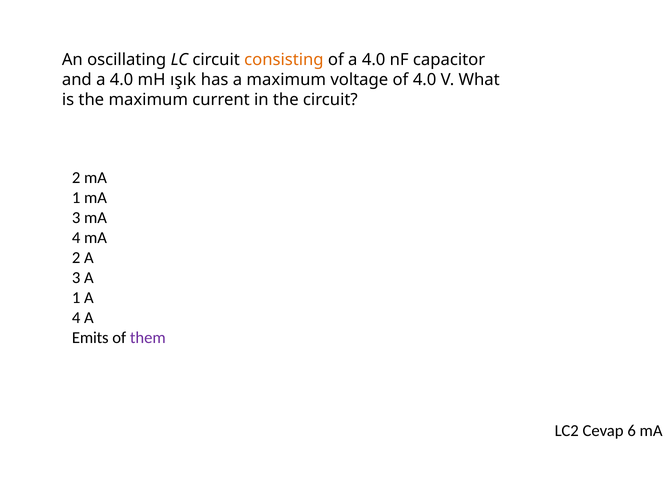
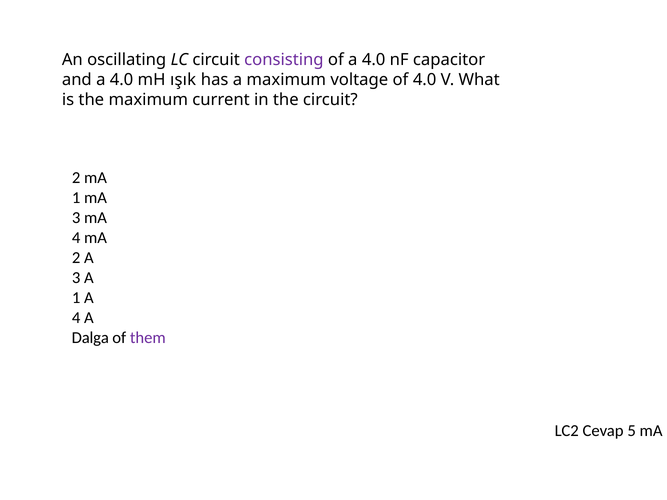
consisting colour: orange -> purple (284, 60)
Emits: Emits -> Dalga (90, 338)
6: 6 -> 5 (632, 431)
